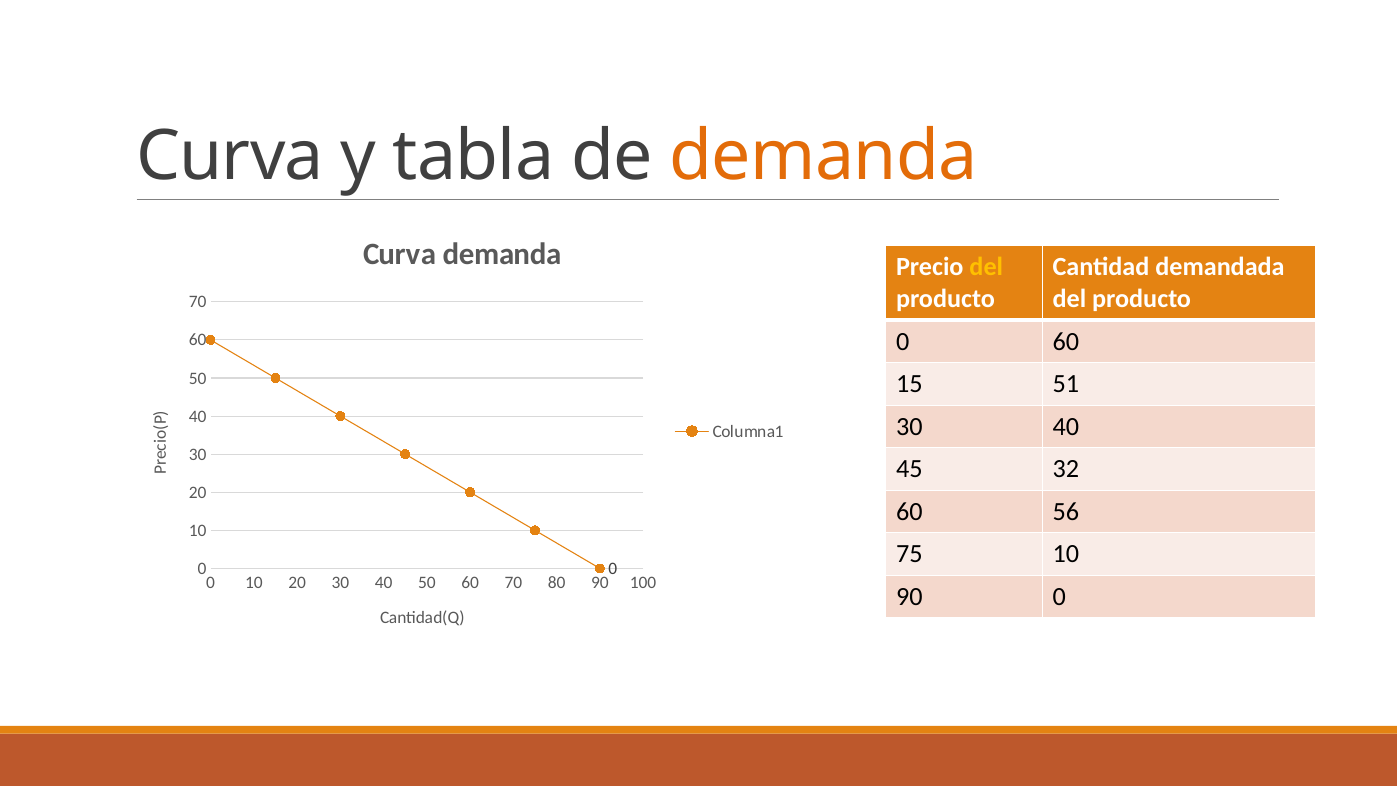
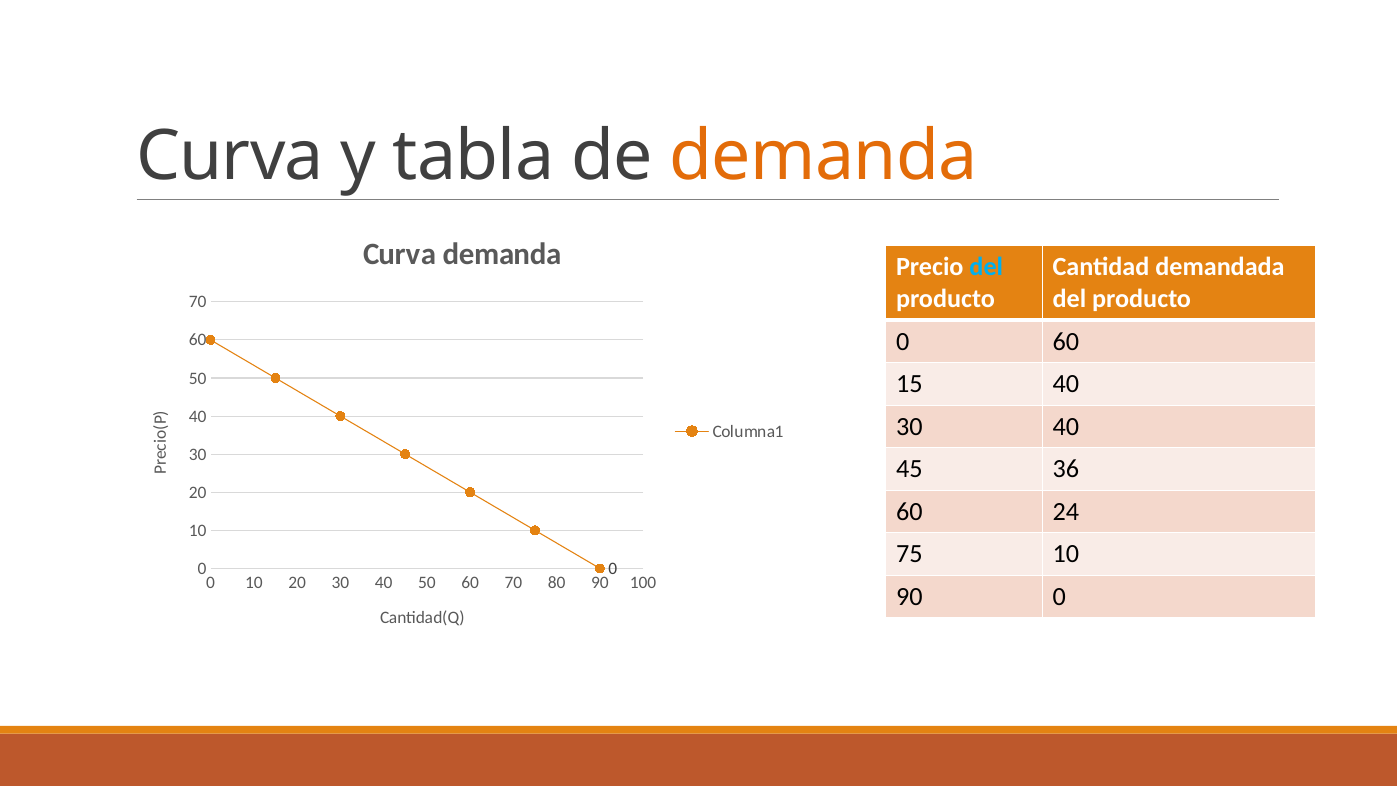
del colour: yellow -> light blue (986, 267)
15 51: 51 -> 40 (1066, 384)
32: 32 -> 36 (1066, 469)
56: 56 -> 24 (1066, 512)
